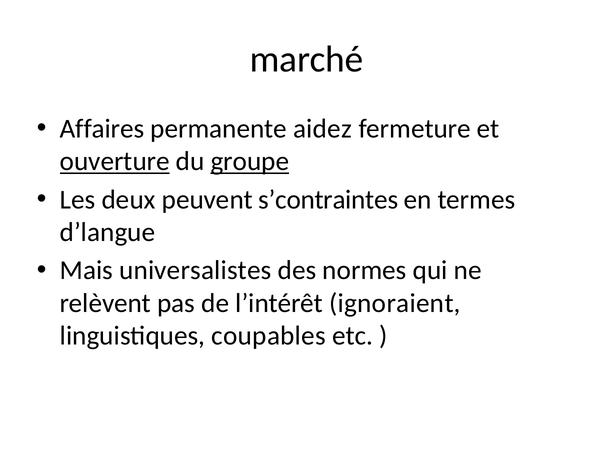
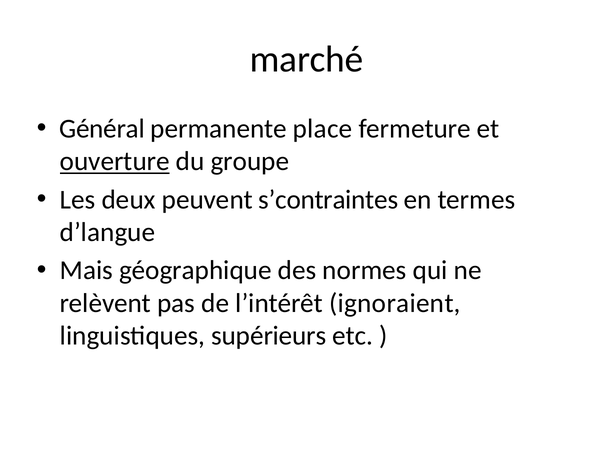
Affaires: Affaires -> Général (102, 129)
aidez: aidez -> place (323, 129)
groupe underline: present -> none (250, 161)
universalistes: universalistes -> géographique (195, 270)
coupables: coupables -> supérieurs (269, 336)
